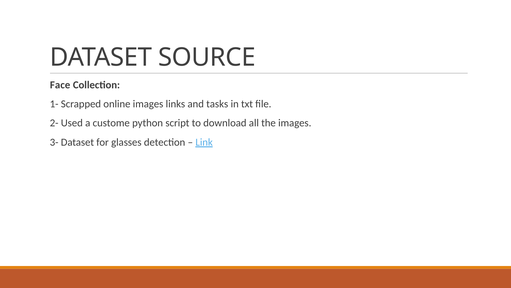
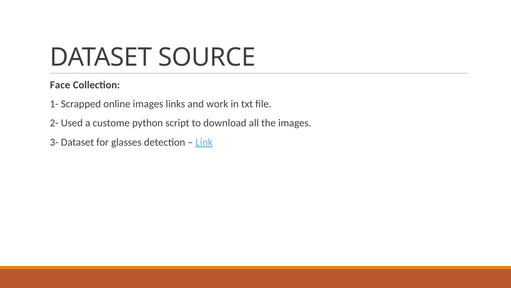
tasks: tasks -> work (217, 104)
